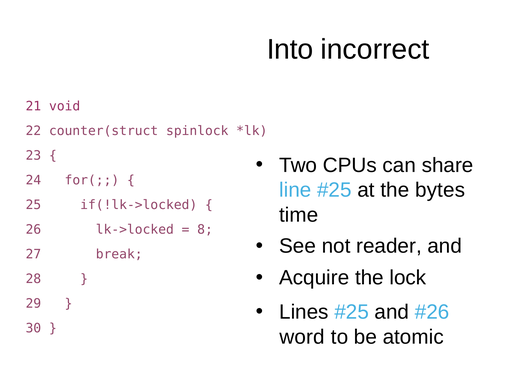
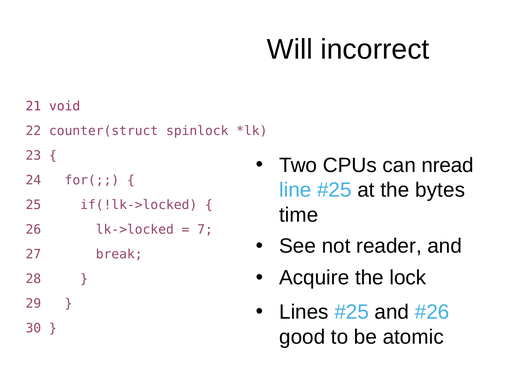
Into: Into -> Will (290, 49)
share: share -> nread (448, 165)
8: 8 -> 7 (205, 229)
word: word -> good (302, 337)
